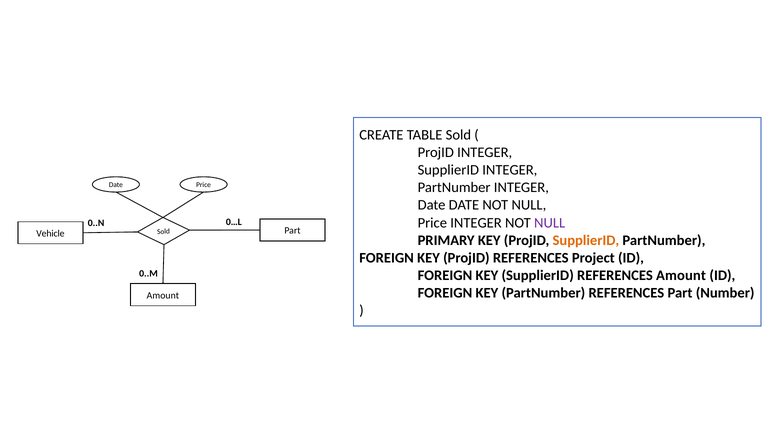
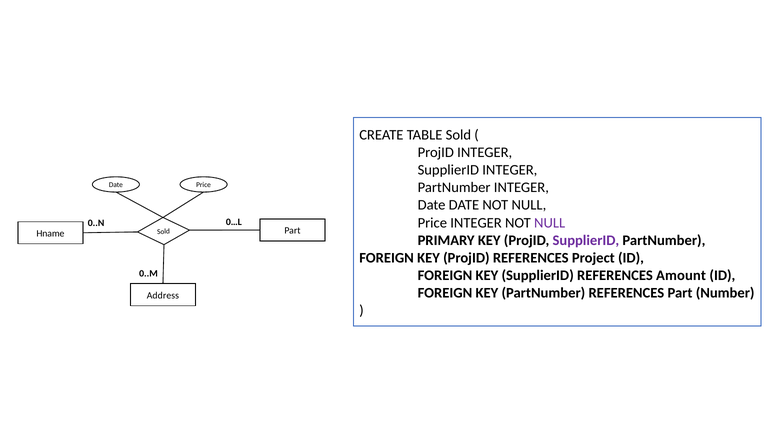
Vehicle: Vehicle -> Hname (50, 233)
SupplierID colour: orange -> purple (586, 240)
Amount: Amount -> Address (163, 295)
